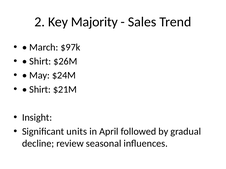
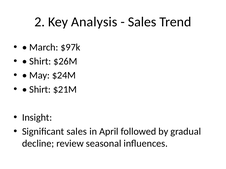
Majority: Majority -> Analysis (94, 22)
Significant units: units -> sales (77, 132)
